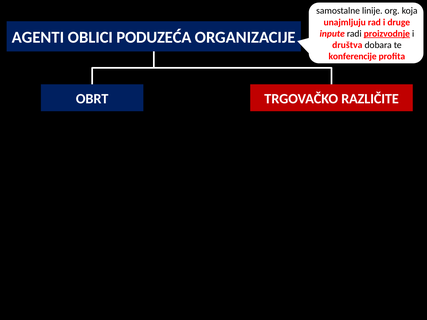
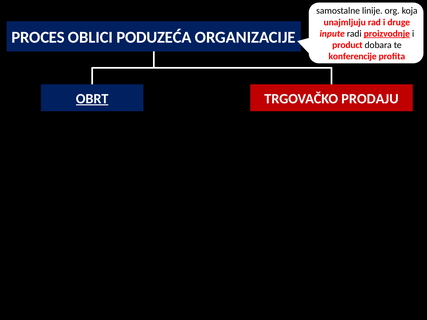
AGENTI: AGENTI -> PROCES (38, 38)
društva: društva -> product (347, 45)
OBRT underline: none -> present (92, 99)
RAZLIČITE: RAZLIČITE -> PRODAJU (370, 99)
